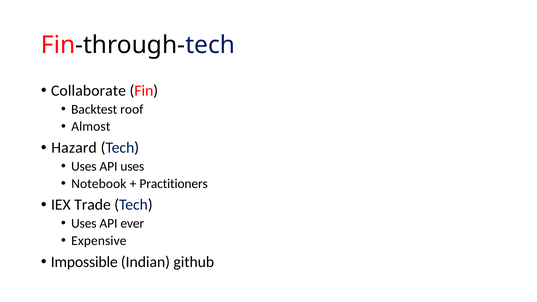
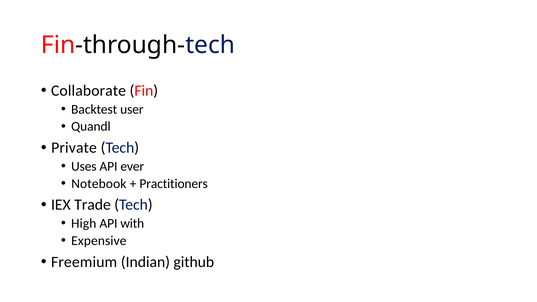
roof: roof -> user (132, 109)
Almost: Almost -> Quandl (91, 127)
Hazard: Hazard -> Private (74, 148)
API uses: uses -> ever (132, 166)
Uses: Uses -> High (84, 223)
ever: ever -> with (132, 223)
Impossible: Impossible -> Freemium (84, 262)
